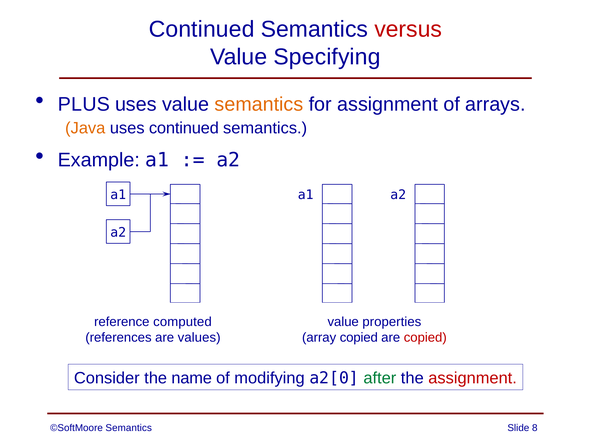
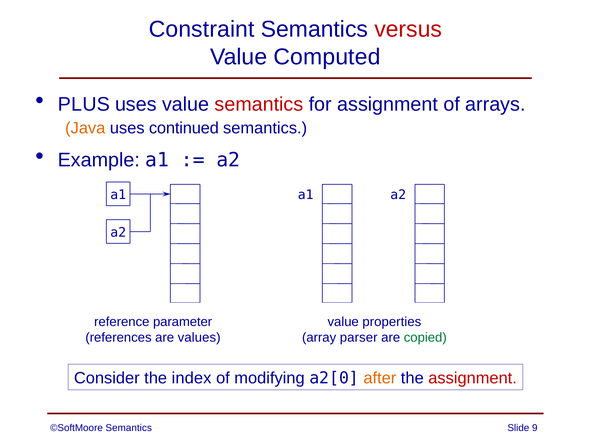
Continued: Continued -> Constraint (202, 29)
Specifying: Specifying -> Computed (327, 57)
semantics colour: orange -> red (259, 104)
computed: computed -> parameter (183, 322)
array copied: copied -> parser (359, 338)
copied colour: red -> green (425, 338)
name: name -> index (192, 378)
after colour: green -> orange (380, 378)
8: 8 -> 9 (535, 428)
